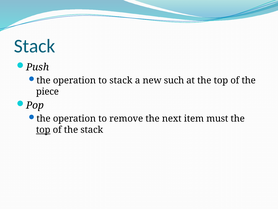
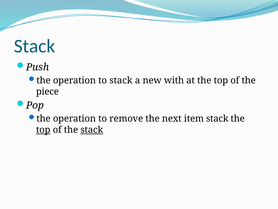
such: such -> with (174, 80)
item must: must -> stack (217, 118)
stack underline: none -> present (92, 130)
